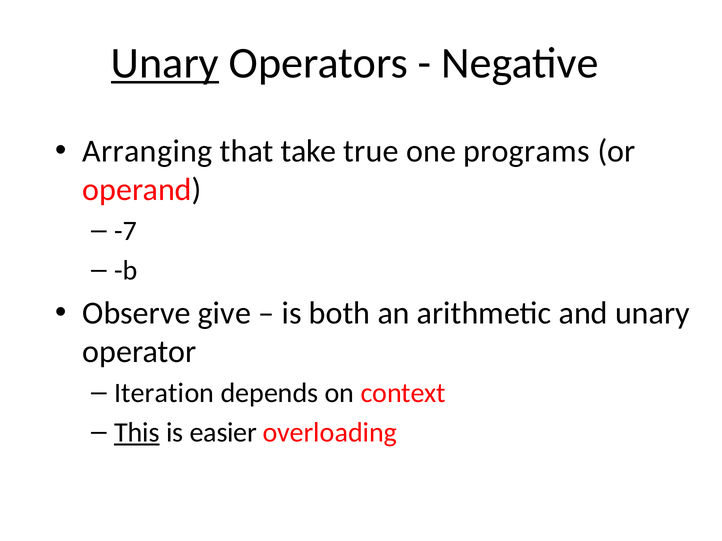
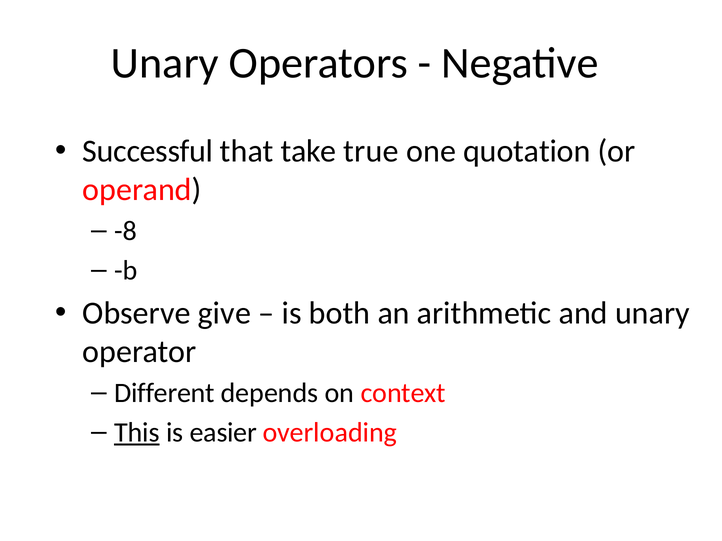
Unary underline: present -> none (165, 63)
Arranging: Arranging -> Successful (148, 151)
programs: programs -> quotation (527, 151)
-7: -7 -> -8 (125, 231)
Iteration: Iteration -> Different (164, 394)
